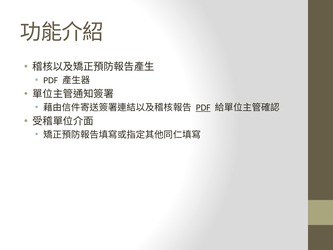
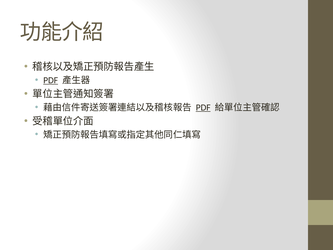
PDF underline: none -> present (51, 80)
